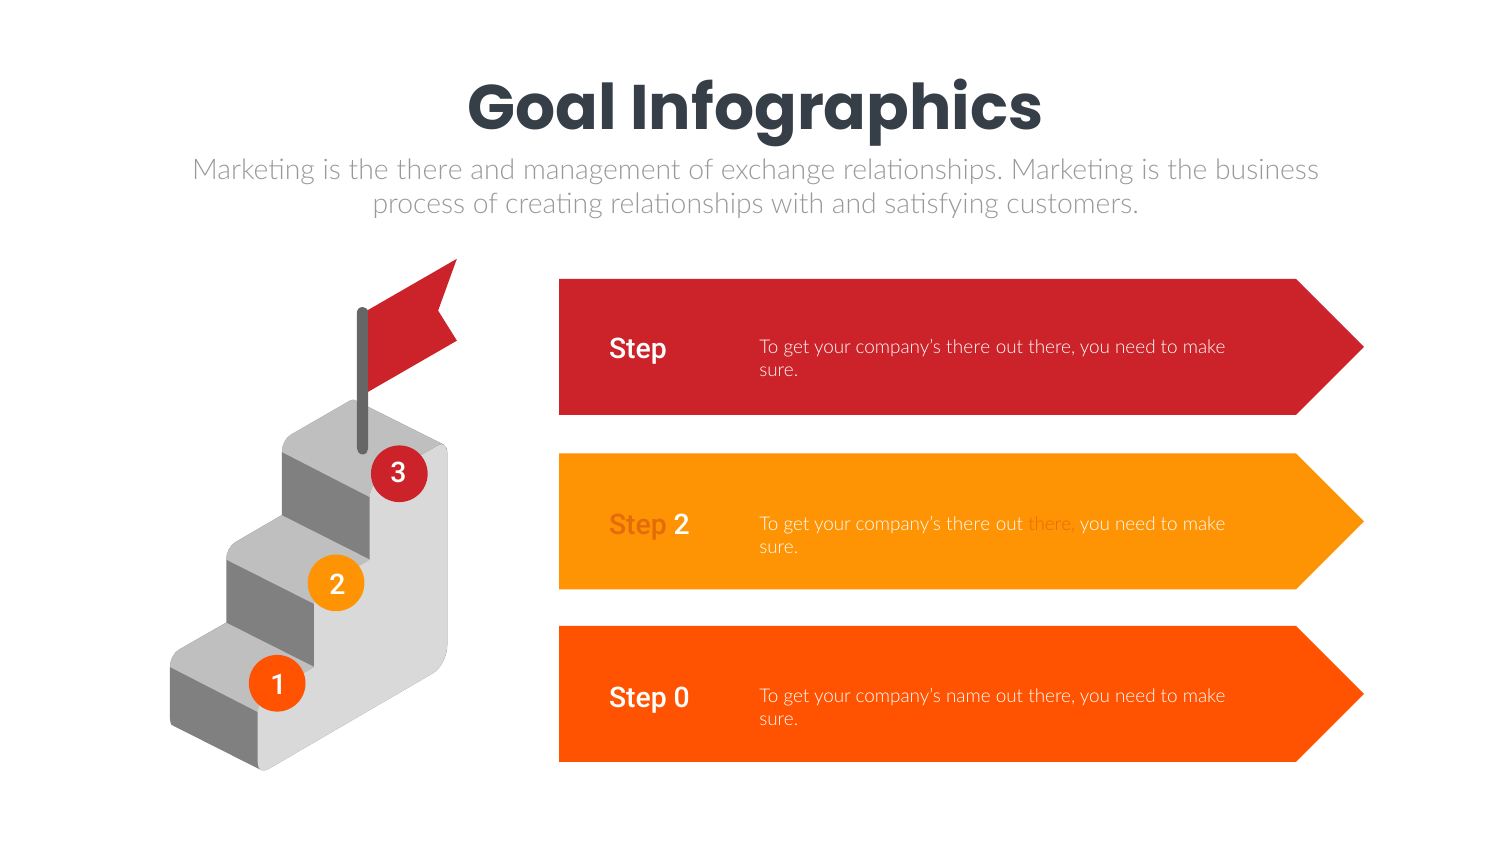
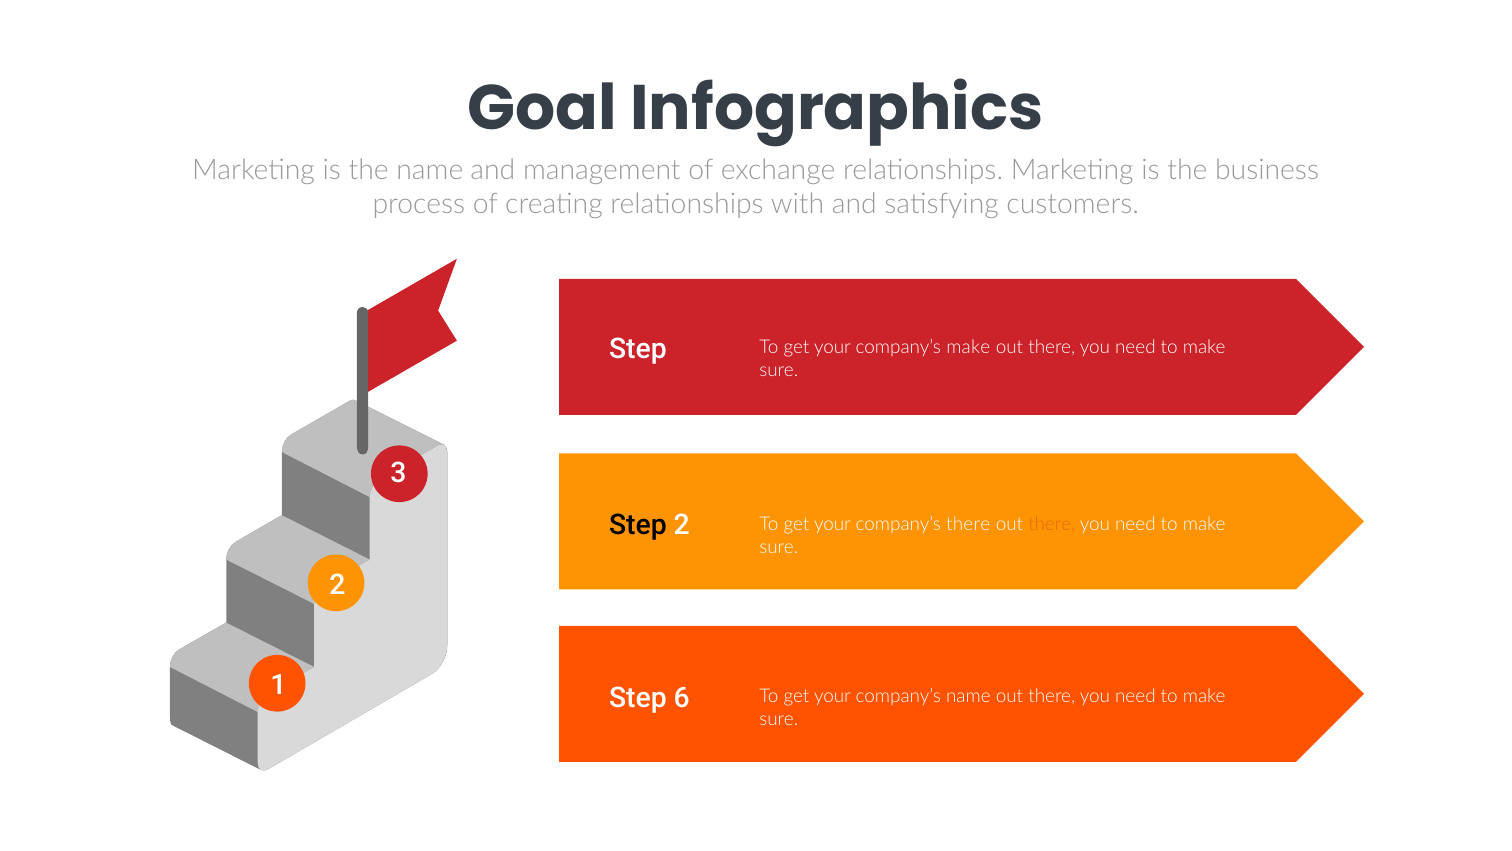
the there: there -> name (430, 170)
there: there -> make (968, 347)
Step colour: orange -> black (638, 525)
0: 0 -> 6 (682, 698)
